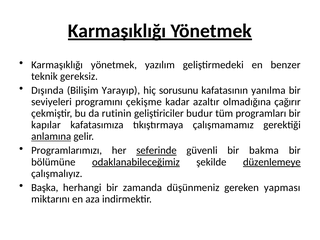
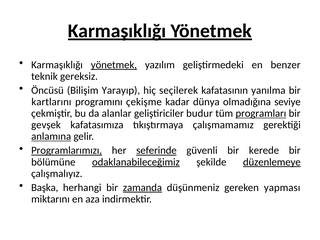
yönetmek underline: none -> present (114, 65)
Dışında: Dışında -> Öncüsü (47, 90)
sorusunu: sorusunu -> seçilerek (179, 90)
seviyeleri: seviyeleri -> kartlarını (51, 102)
azaltır: azaltır -> dünya (206, 102)
çağırır: çağırır -> seviye (288, 102)
rutinin: rutinin -> alanlar (117, 113)
programları underline: none -> present (261, 113)
kapılar: kapılar -> gevşek (46, 125)
Programlarımızı underline: none -> present (67, 150)
bakma: bakma -> kerede (264, 150)
zamanda underline: none -> present (142, 188)
